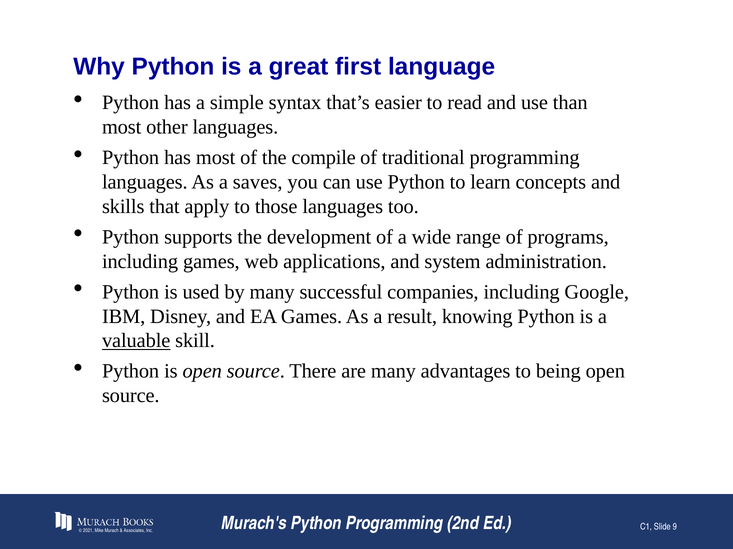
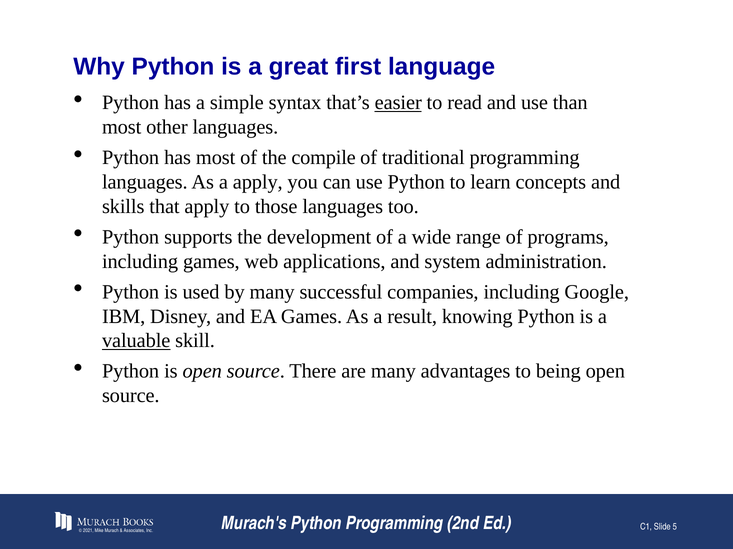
easier underline: none -> present (398, 103)
a saves: saves -> apply (258, 182)
9: 9 -> 5 (675, 527)
